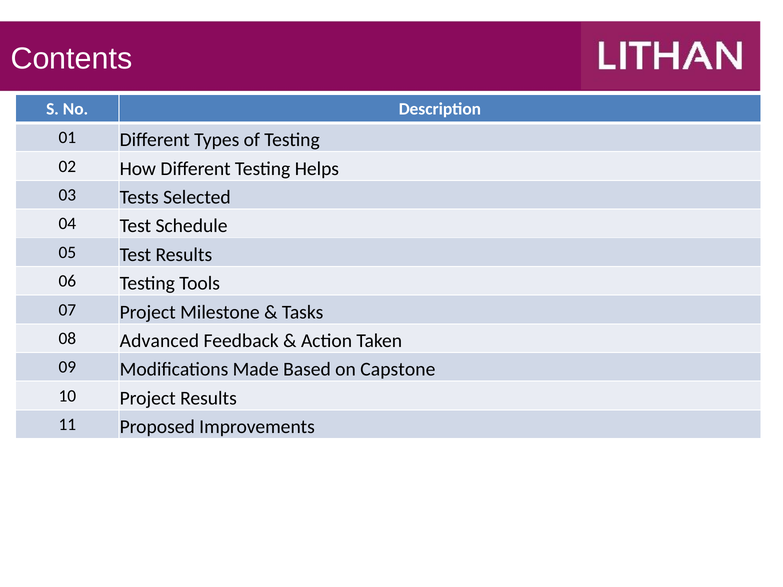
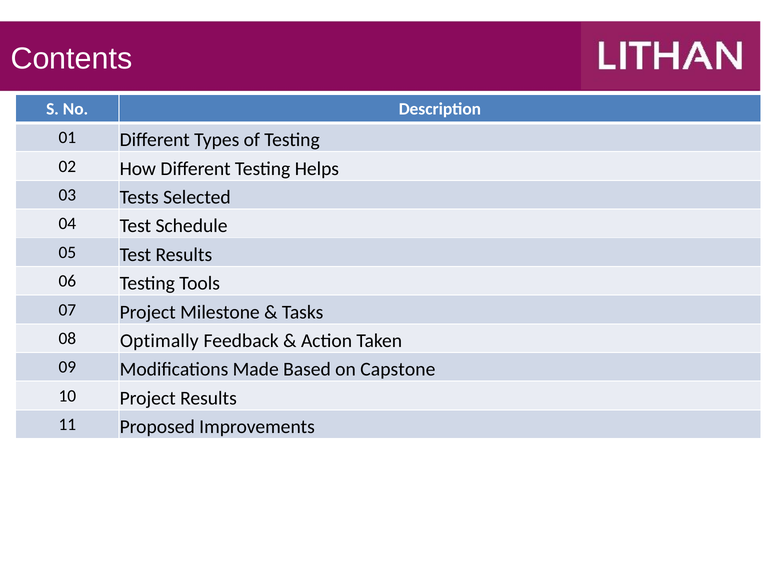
Advanced: Advanced -> Optimally (159, 341)
